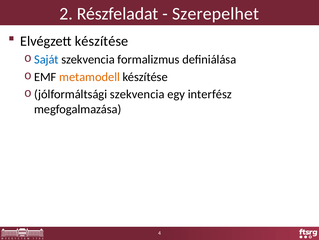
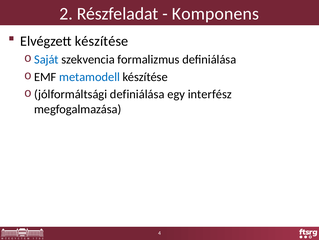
Szerepelhet: Szerepelhet -> Komponens (216, 14)
metamodell colour: orange -> blue (90, 77)
jólformáltsági szekvencia: szekvencia -> definiálása (137, 94)
